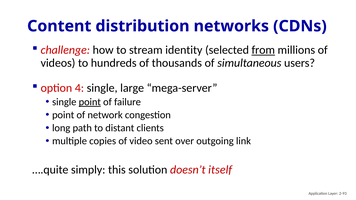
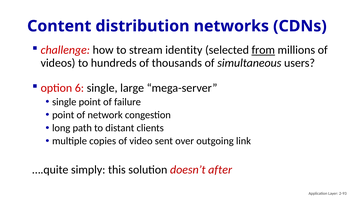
4: 4 -> 6 (79, 88)
point underline: present -> none (90, 102)
itself: itself -> after (220, 170)
